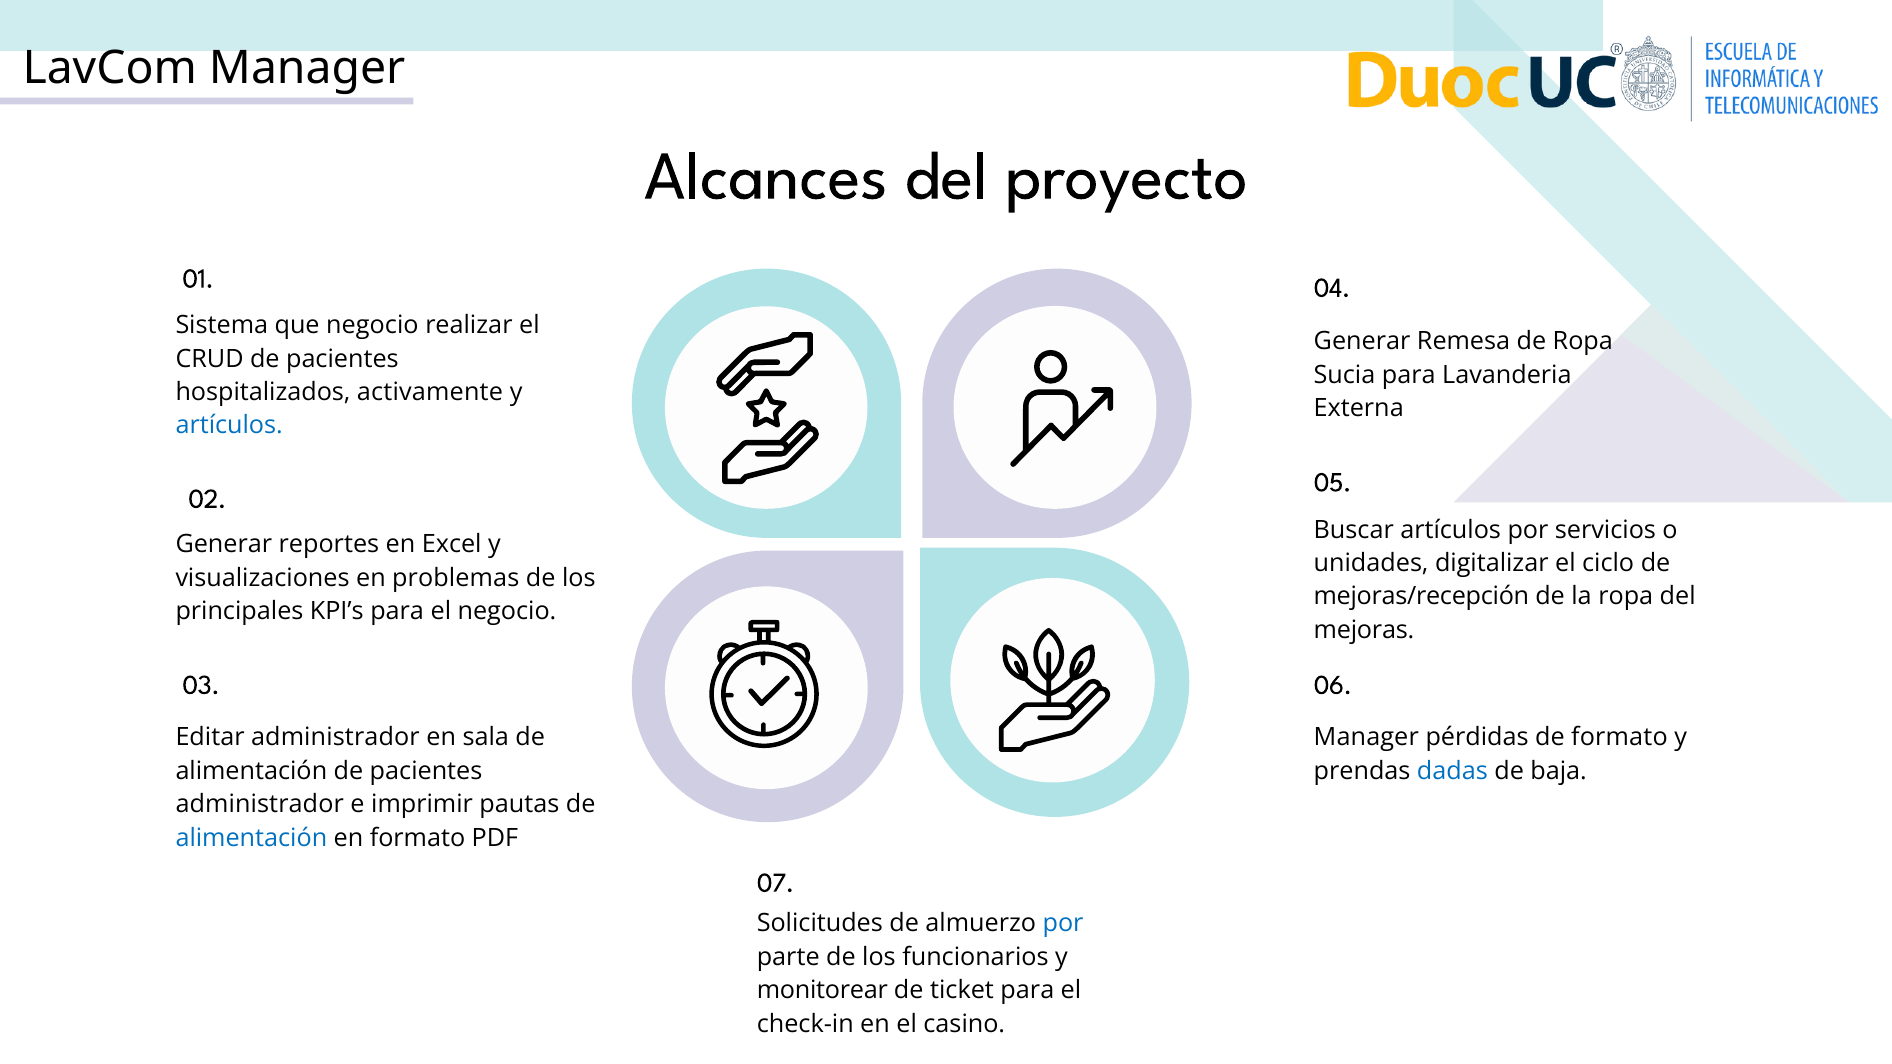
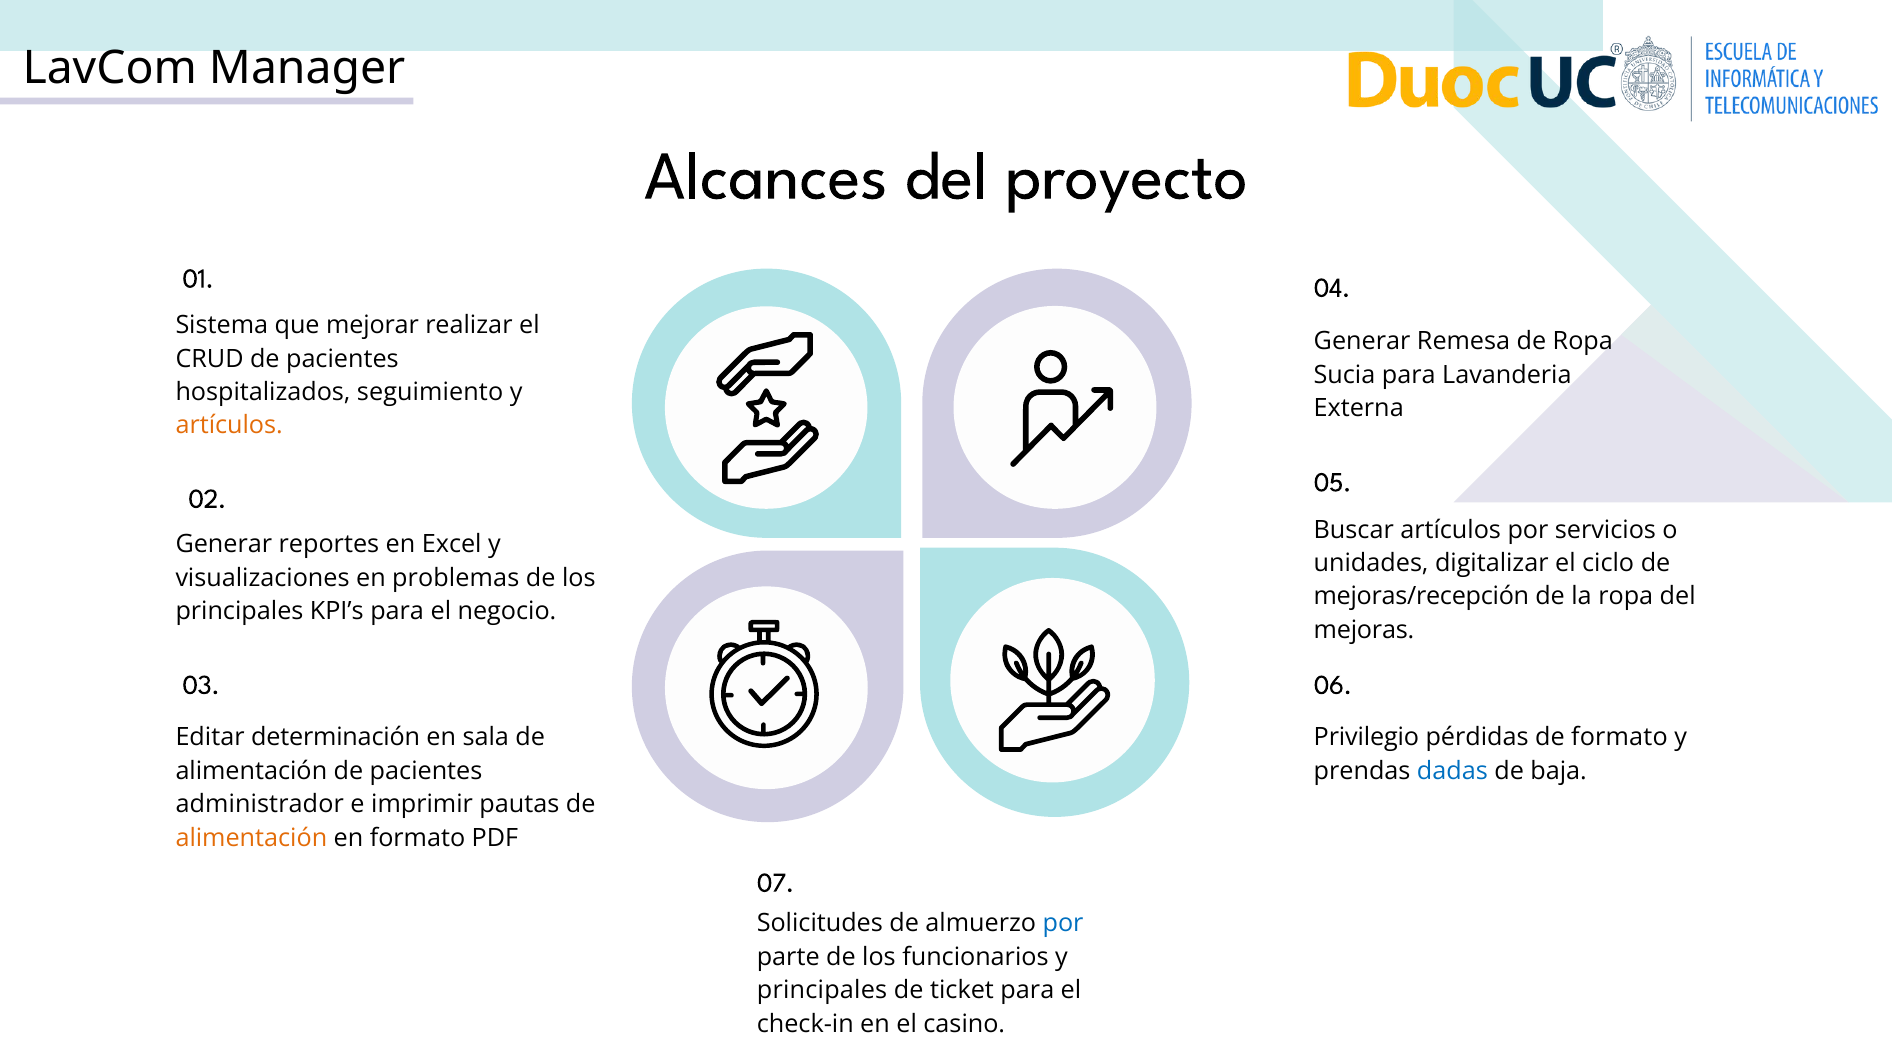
que negocio: negocio -> mejorar (373, 325)
activamente: activamente -> seguimiento (430, 392)
artículos colour: blue -> orange (229, 426)
Editar administrador: administrador -> determinación (336, 738)
Manager: Manager -> Privilegio (1366, 738)
alimentación colour: blue -> orange (251, 838)
monitorear: monitorear -> principales (822, 991)
